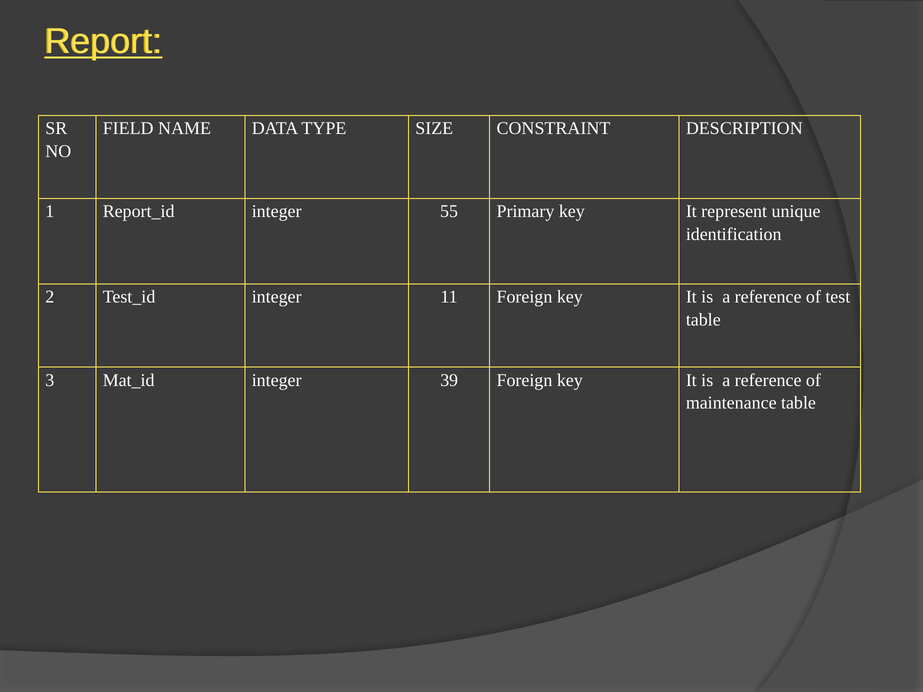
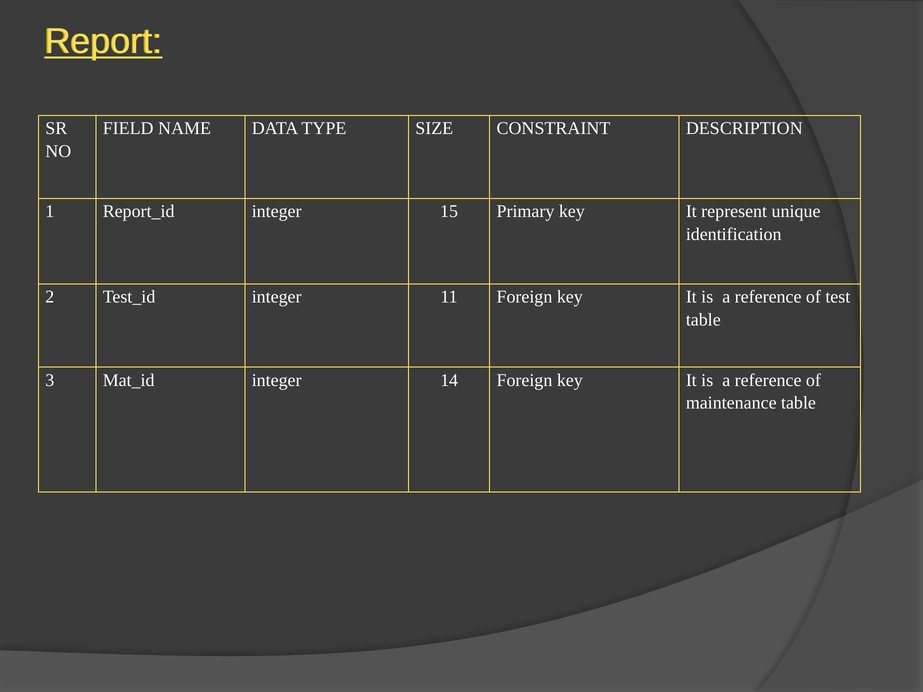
55: 55 -> 15 (449, 212)
39: 39 -> 14 (449, 380)
